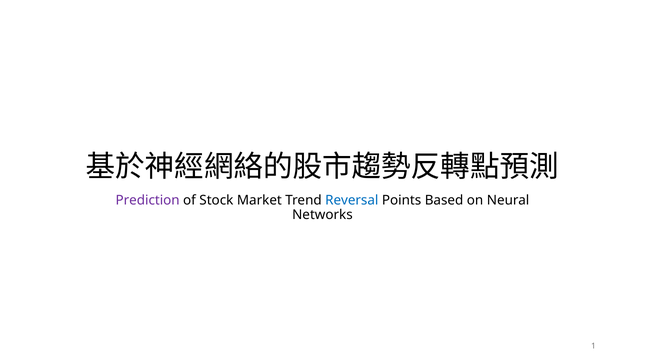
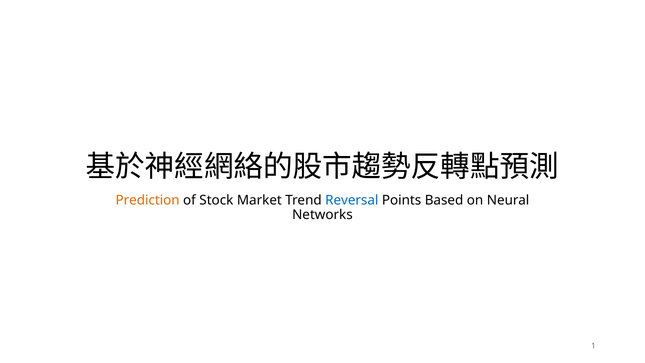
Prediction colour: purple -> orange (148, 200)
